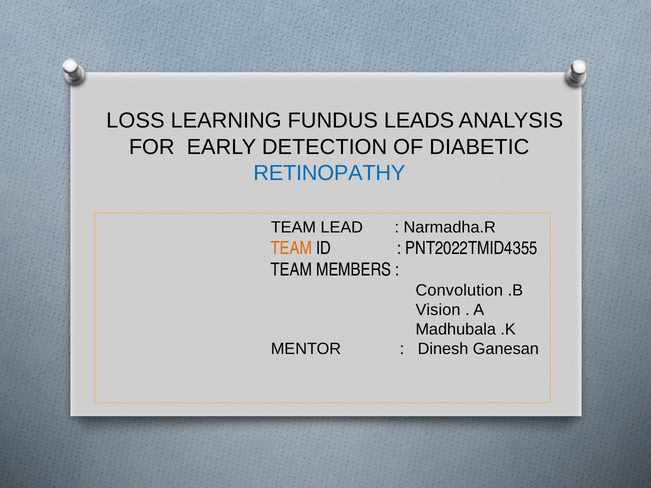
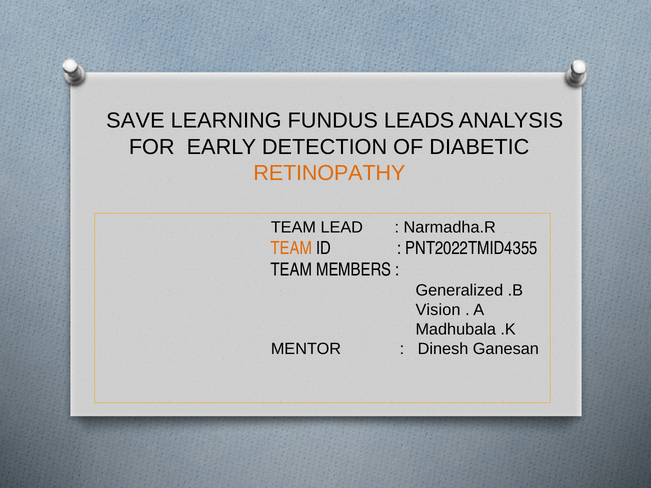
LOSS: LOSS -> SAVE (135, 121)
RETINOPATHY colour: blue -> orange (329, 173)
Convolution: Convolution -> Generalized (459, 291)
